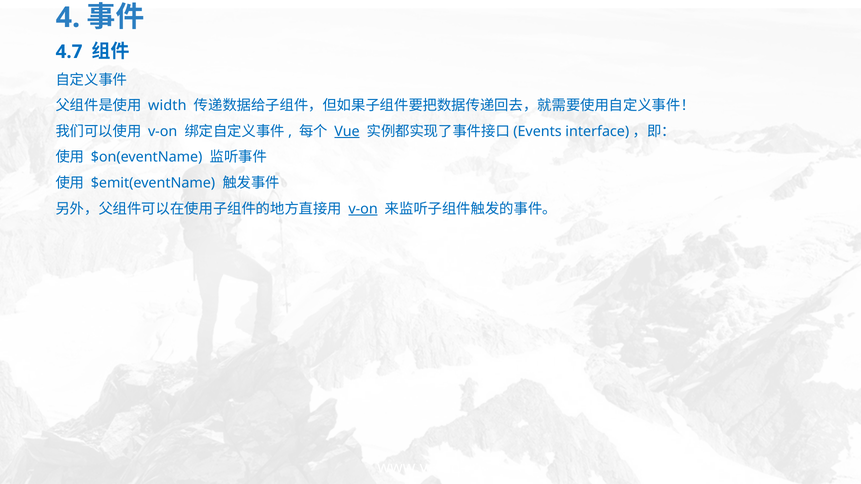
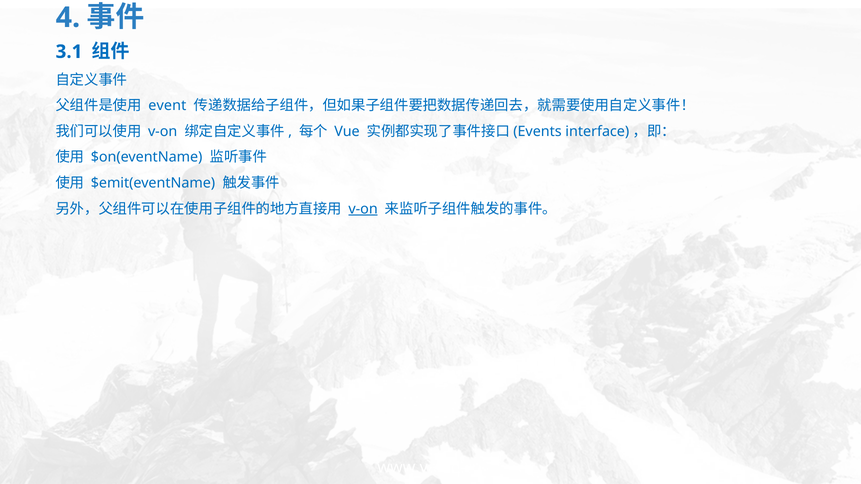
4.7: 4.7 -> 3.1 (69, 52)
width: width -> event (167, 106)
Vue underline: present -> none (347, 132)
